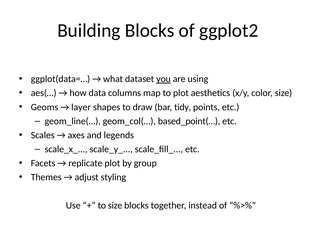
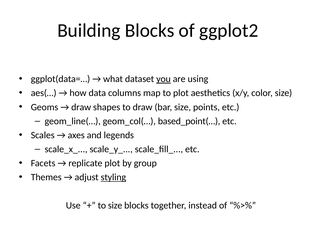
layer: layer -> draw (81, 107)
bar tidy: tidy -> size (183, 107)
styling underline: none -> present (113, 177)
